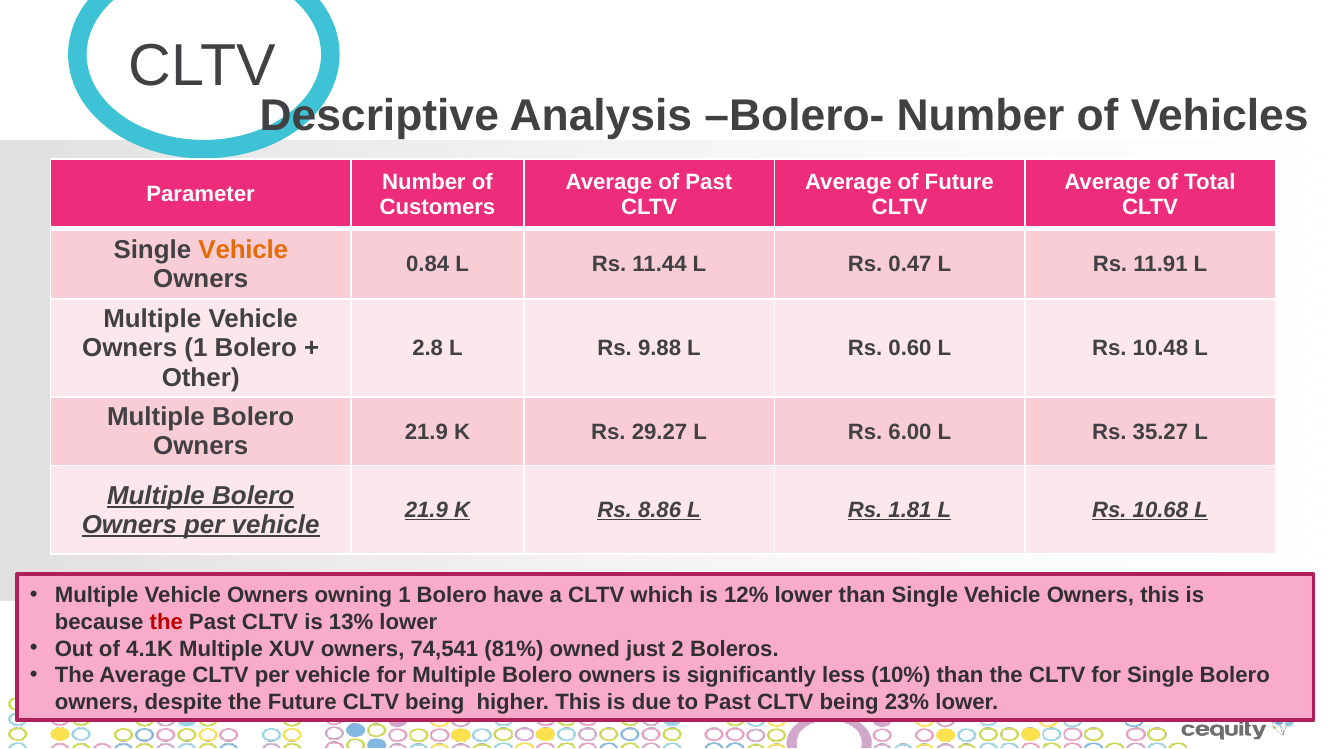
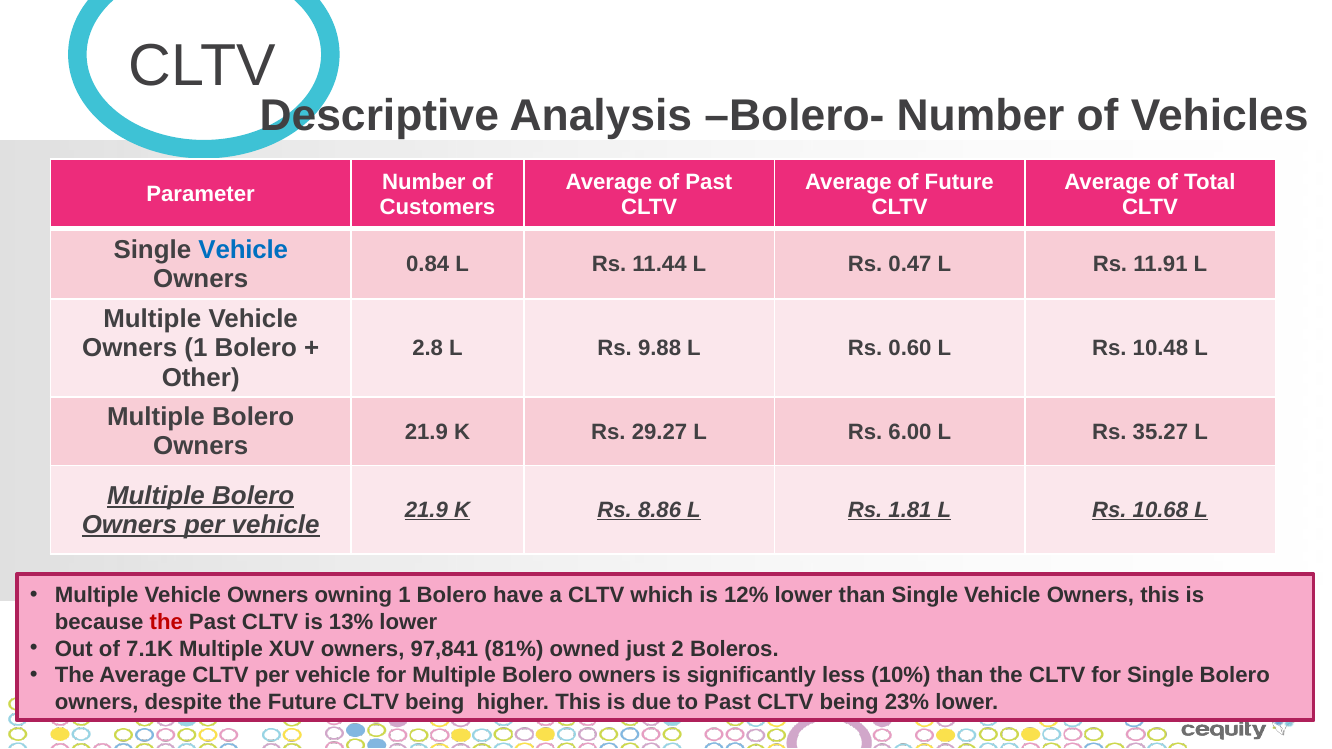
Vehicle colour: orange -> blue (243, 250)
4.1K: 4.1K -> 7.1K (150, 649)
74,541: 74,541 -> 97,841 (444, 649)
